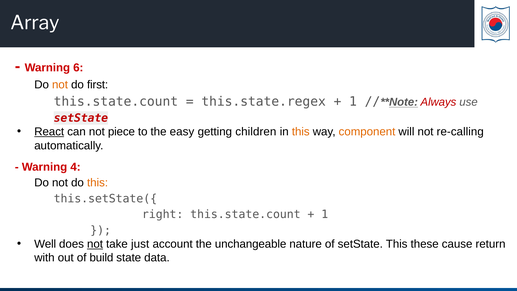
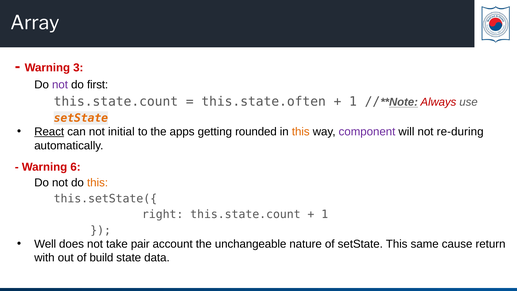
6: 6 -> 3 (78, 68)
not colour: orange -> purple (60, 85)
this.state.regex: this.state.regex -> this.state.often (264, 102)
setState colour: red -> orange (81, 118)
piece: piece -> initial (121, 132)
easy: easy -> apps (182, 132)
children: children -> rounded (256, 132)
component colour: orange -> purple (367, 132)
re-calling: re-calling -> re-during (460, 132)
4: 4 -> 6 (76, 167)
not underline: present -> none (95, 244)
just: just -> pair (140, 244)
these: these -> same (425, 244)
